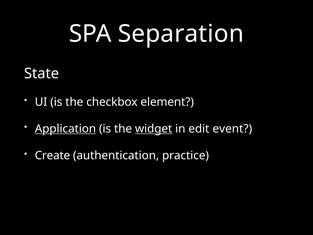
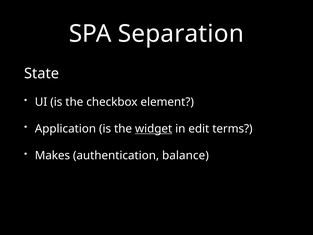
Application underline: present -> none (65, 129)
event: event -> terms (232, 129)
Create: Create -> Makes (52, 155)
practice: practice -> balance (185, 155)
